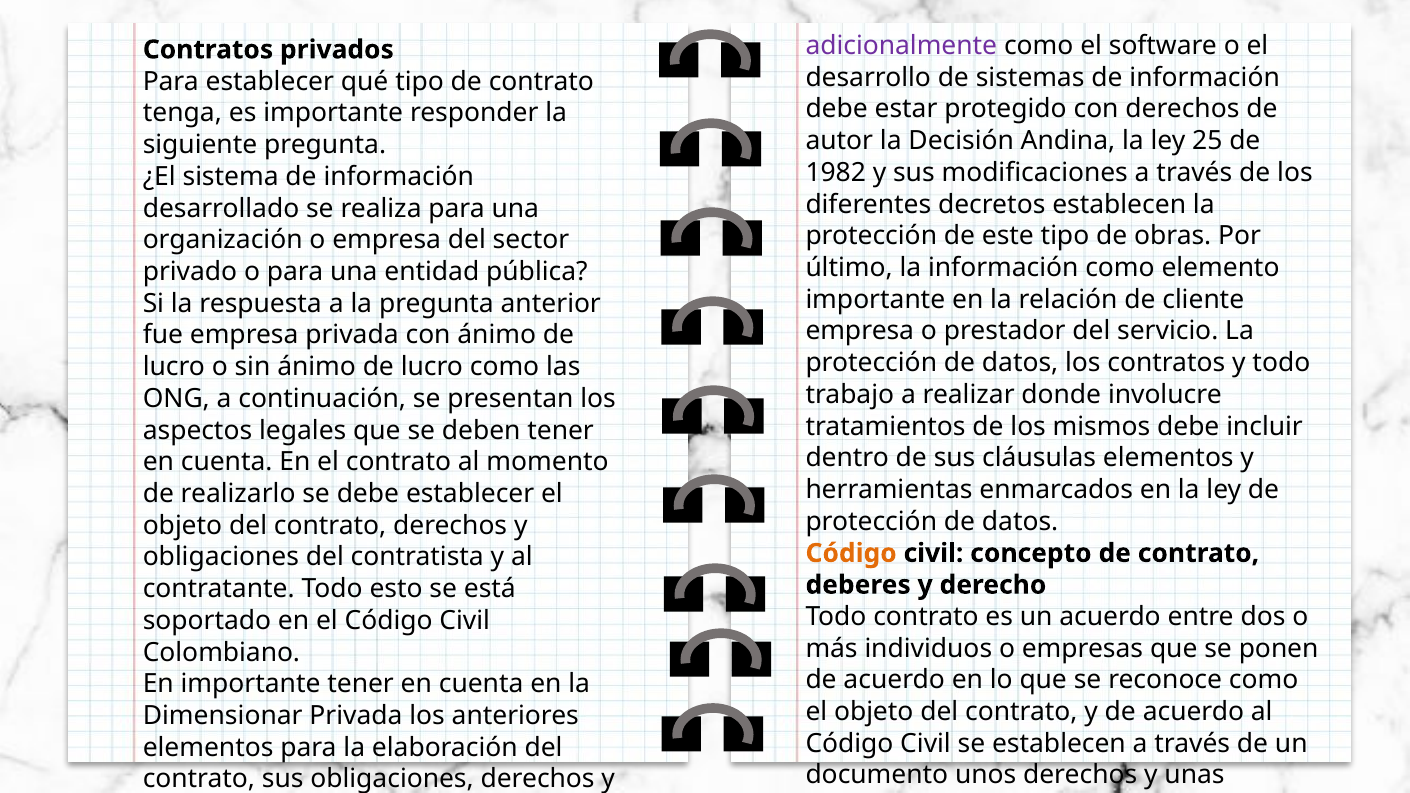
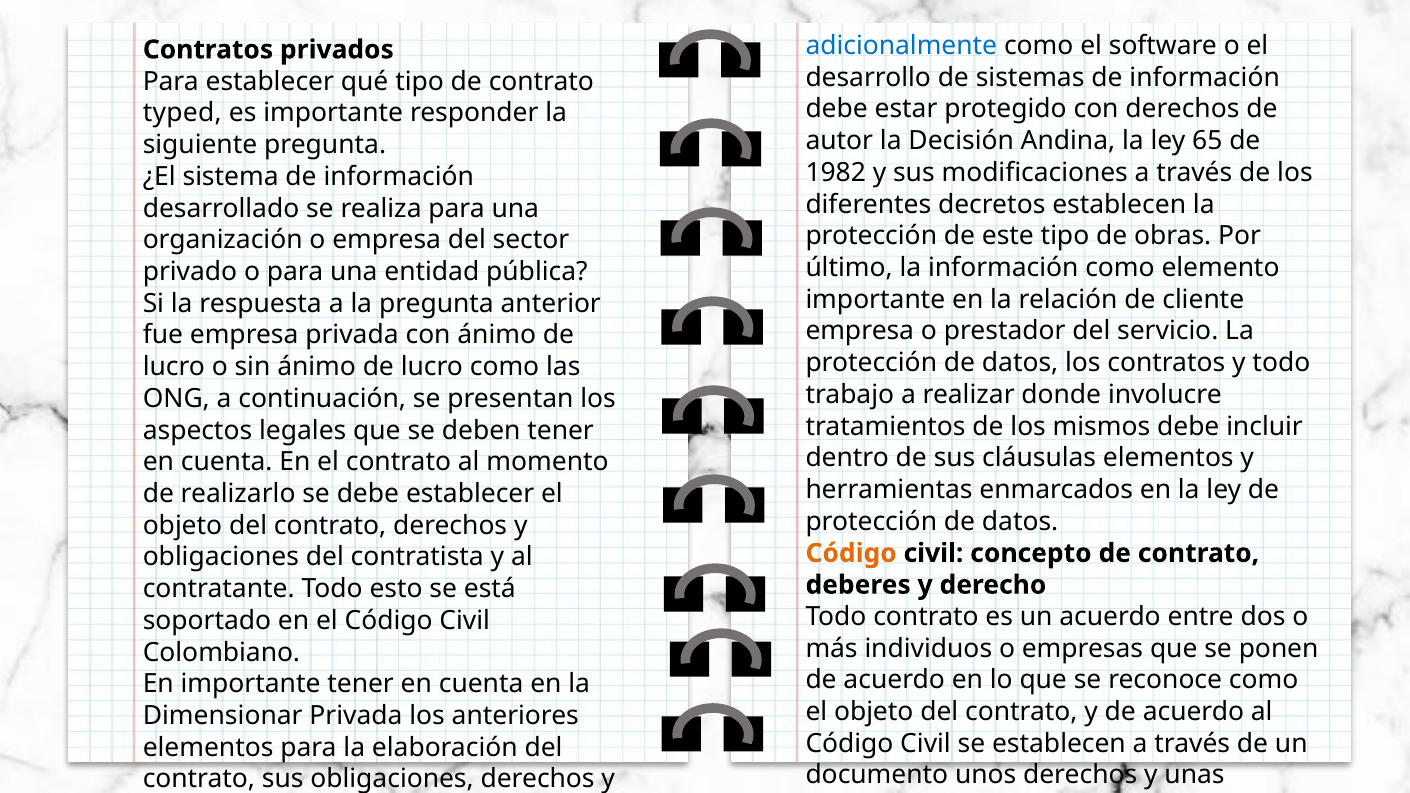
adicionalmente colour: purple -> blue (901, 46)
tenga: tenga -> typed (182, 113)
25: 25 -> 65 (1207, 141)
